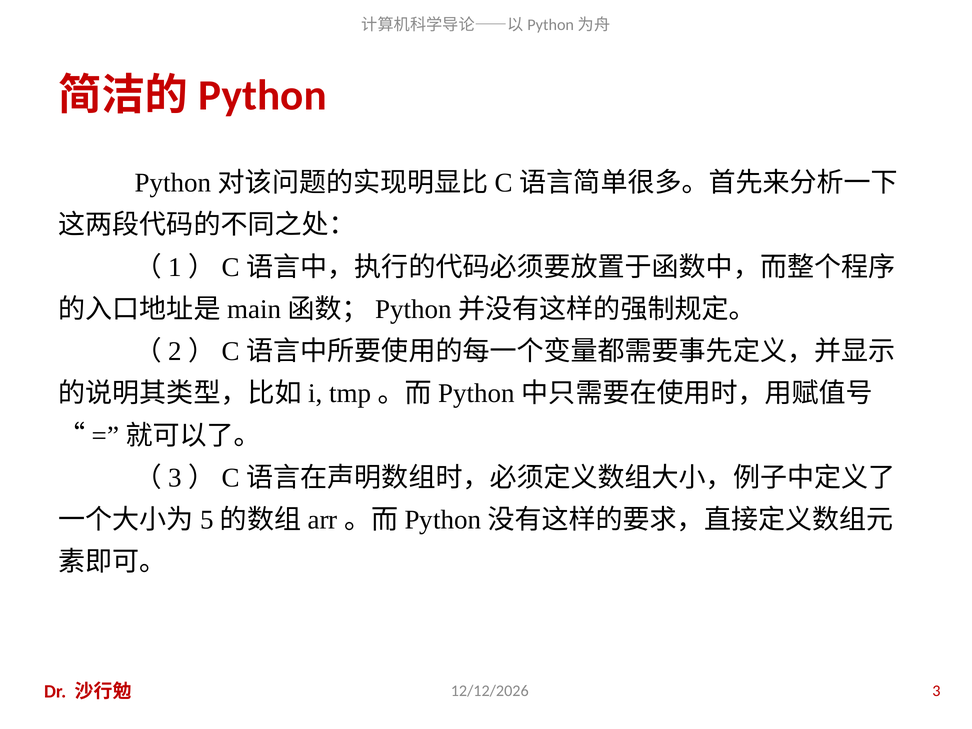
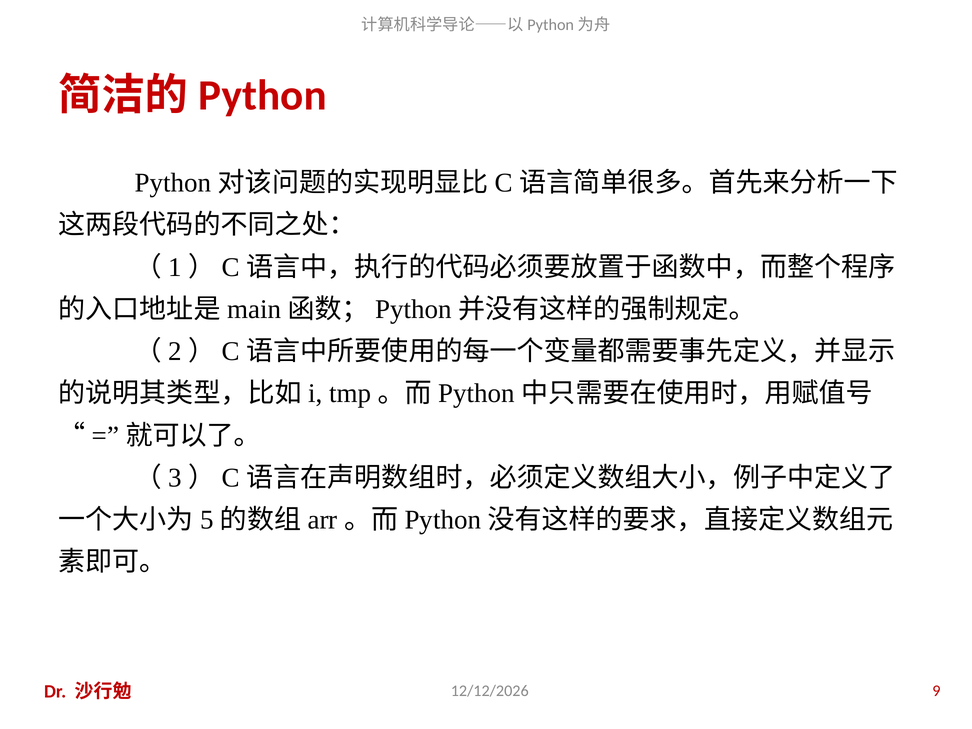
3: 3 -> 9 (936, 691)
